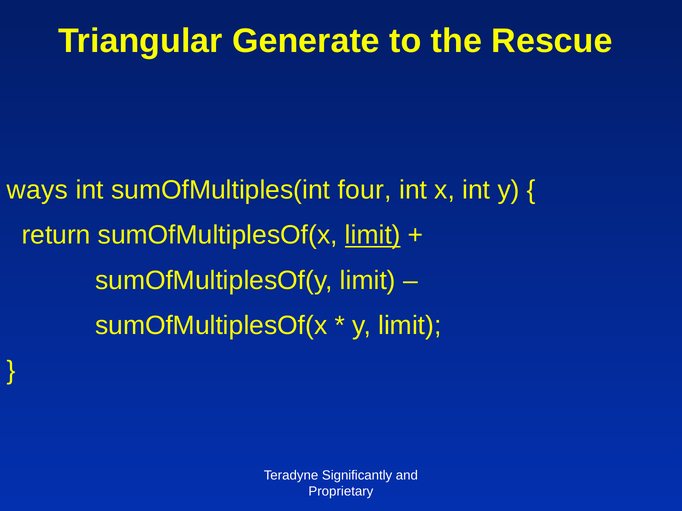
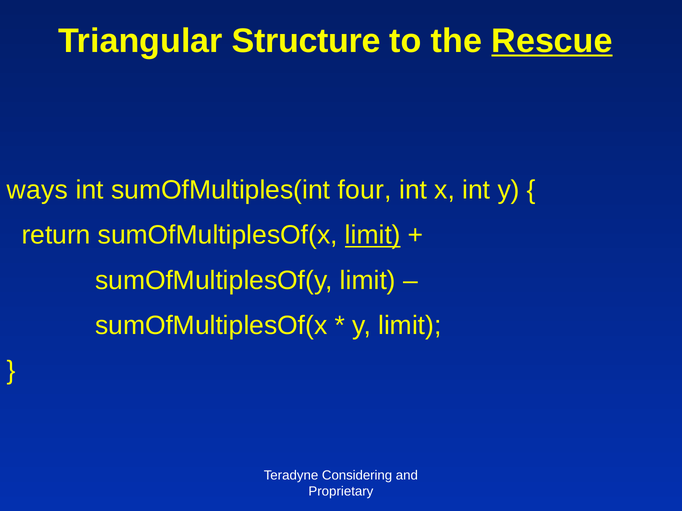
Generate: Generate -> Structure (306, 41)
Rescue underline: none -> present (552, 41)
Significantly: Significantly -> Considering (357, 476)
